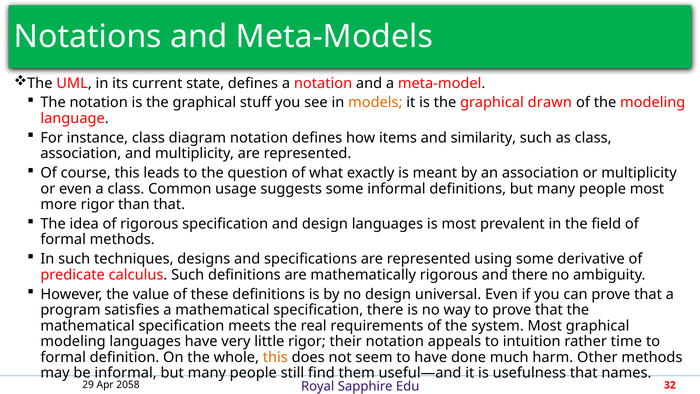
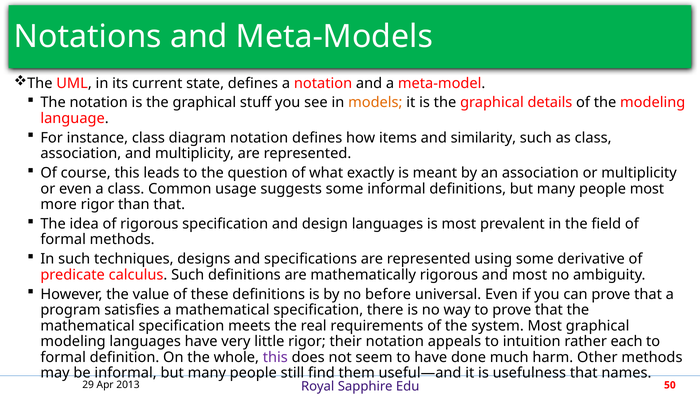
drawn: drawn -> details (550, 103)
and there: there -> most (530, 275)
no design: design -> before (388, 294)
time: time -> each (627, 341)
this colour: orange -> purple (275, 357)
2058: 2058 -> 2013 (128, 385)
32: 32 -> 50 (670, 385)
